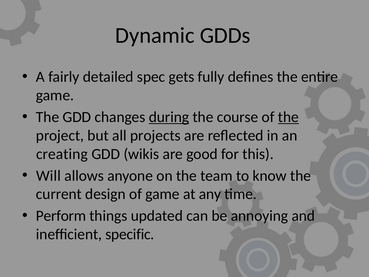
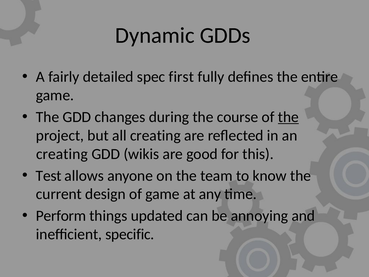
gets: gets -> first (181, 77)
during underline: present -> none (169, 117)
all projects: projects -> creating (155, 135)
Will: Will -> Test (49, 176)
